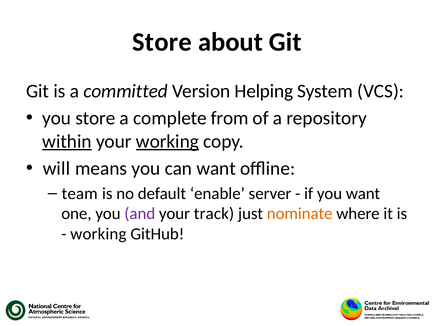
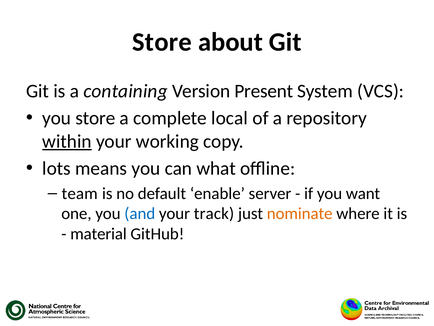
committed: committed -> containing (126, 91)
Helping: Helping -> Present (264, 91)
from: from -> local (230, 118)
working underline: present -> none (167, 141)
will: will -> lots (57, 168)
can want: want -> what (216, 168)
and colour: purple -> blue (140, 213)
working: working -> material (99, 234)
